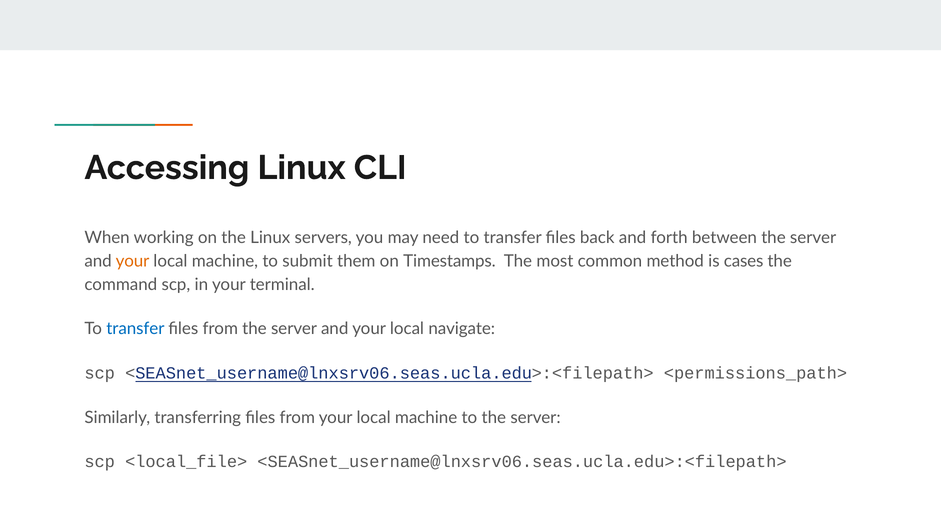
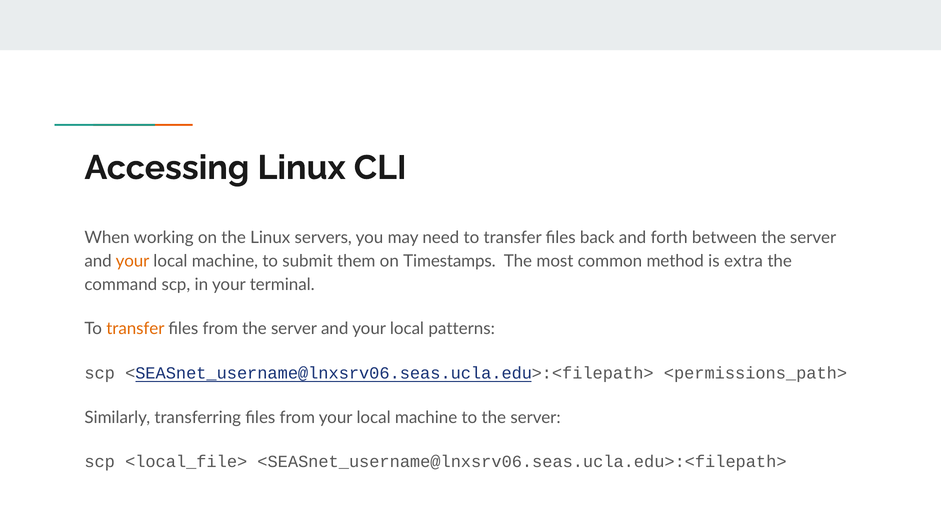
cases: cases -> extra (743, 261)
transfer colour: blue -> orange (135, 329)
navigate: navigate -> patterns (462, 329)
